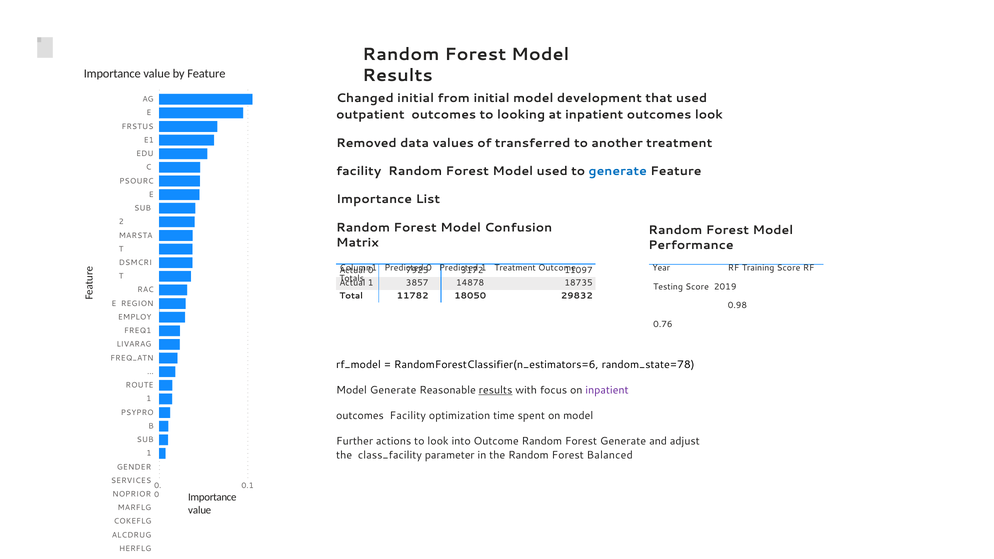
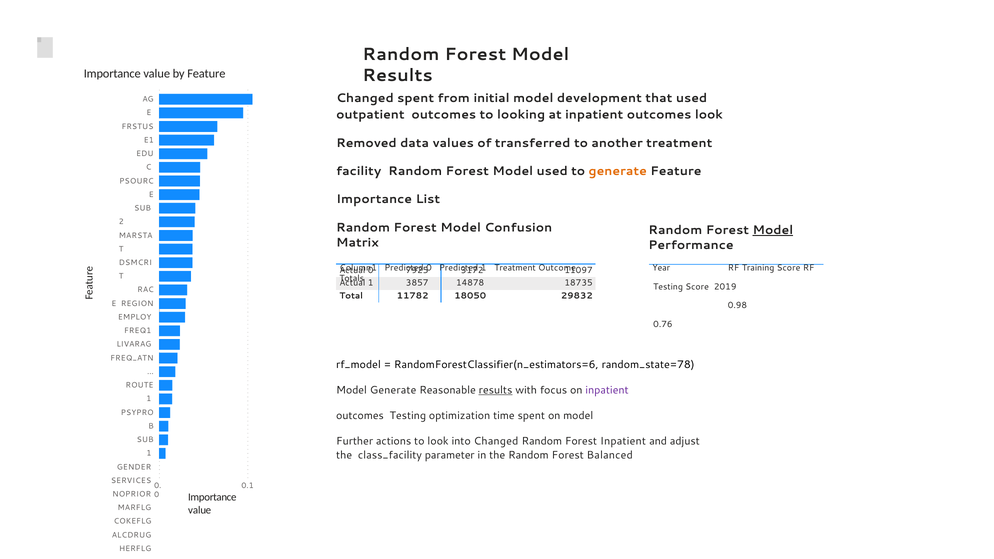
Changed initial: initial -> spent (416, 98)
generate colour: blue -> orange (618, 171)
Model underline: none -> present (773, 230)
outcomes Facility: Facility -> Testing (408, 416)
into Outcome: Outcome -> Changed (496, 441)
Forest Generate: Generate -> Inpatient (623, 441)
